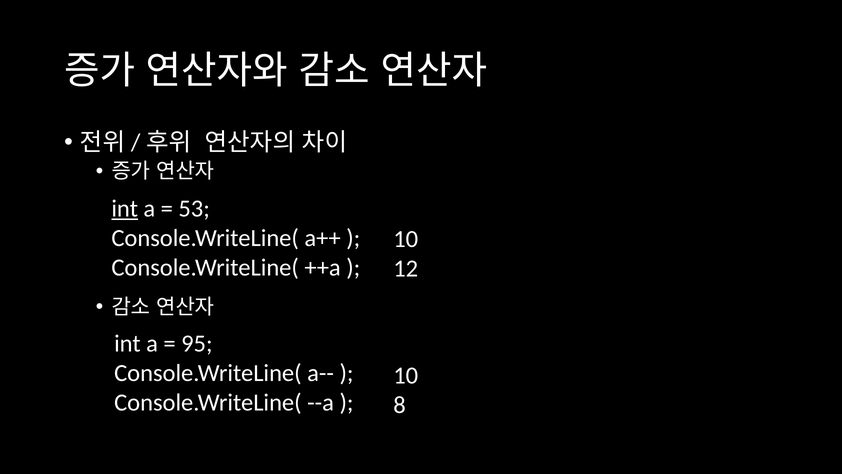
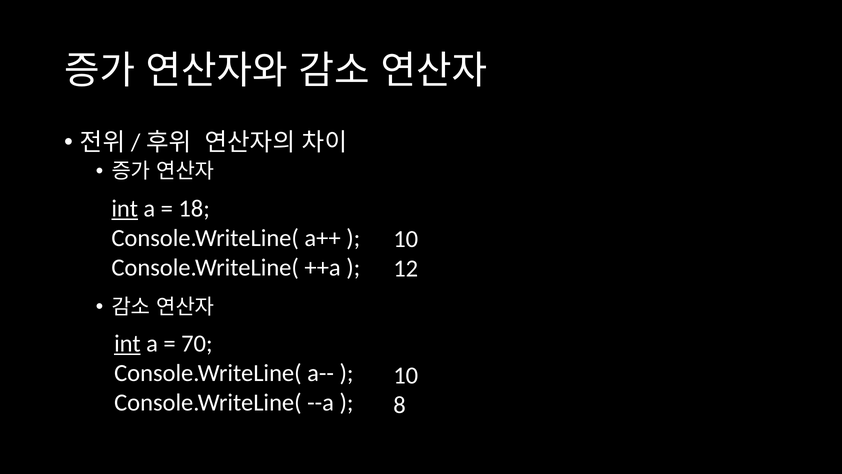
53: 53 -> 18 (194, 208)
int underline: none -> present (127, 344)
95: 95 -> 70 (197, 344)
